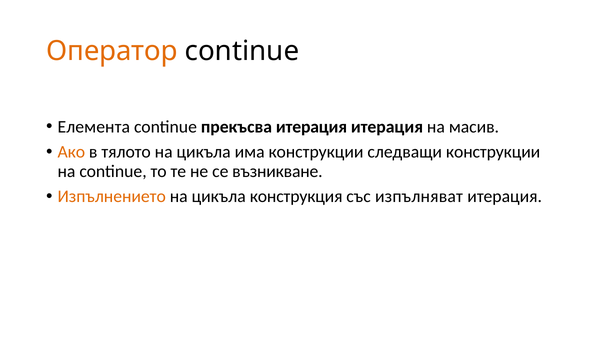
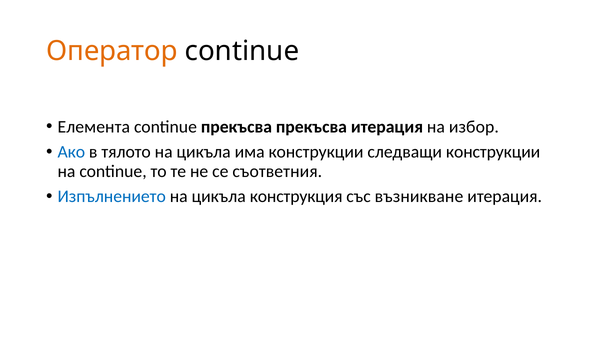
прекъсва итерация: итерация -> прекъсва (311, 127)
масив: масив -> избор (474, 127)
Ако colour: orange -> blue (71, 152)
възникване: възникване -> съответния (277, 171)
Изпълнението colour: orange -> blue (112, 197)
изпълняват: изпълняват -> възникване (419, 197)
